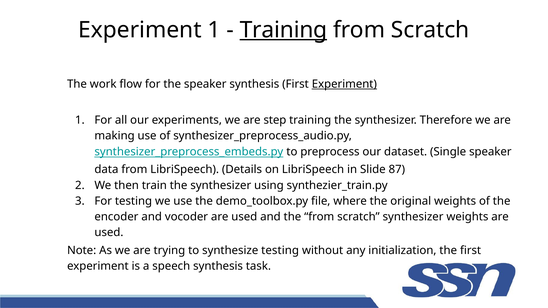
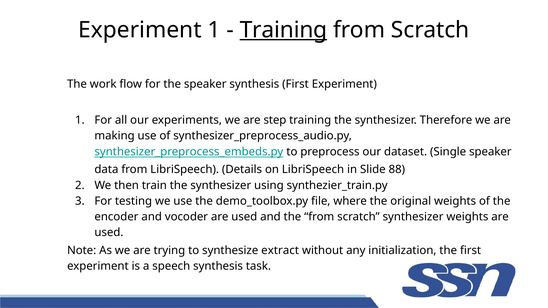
Experiment underline: present -> none (344, 84)
87: 87 -> 88 (397, 170)
synthesize testing: testing -> extract (280, 251)
